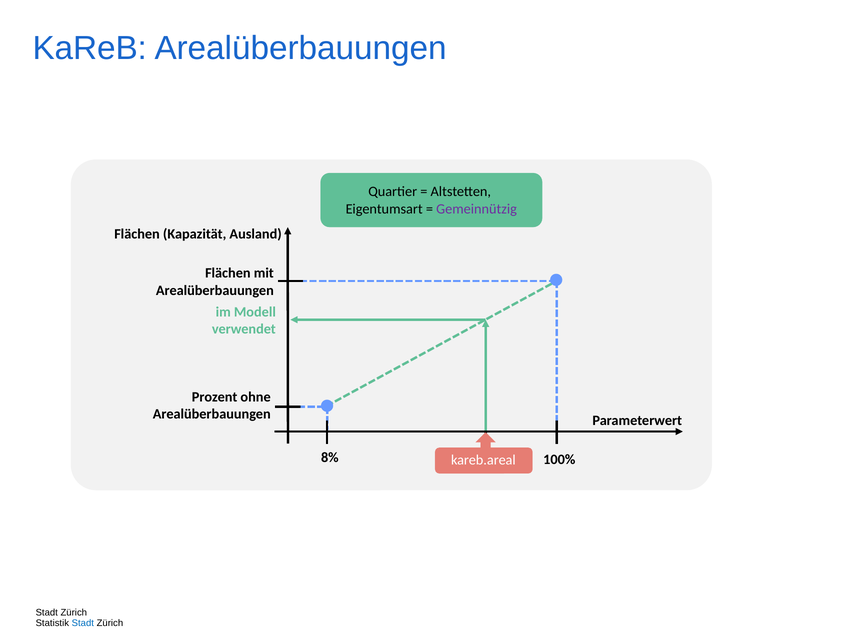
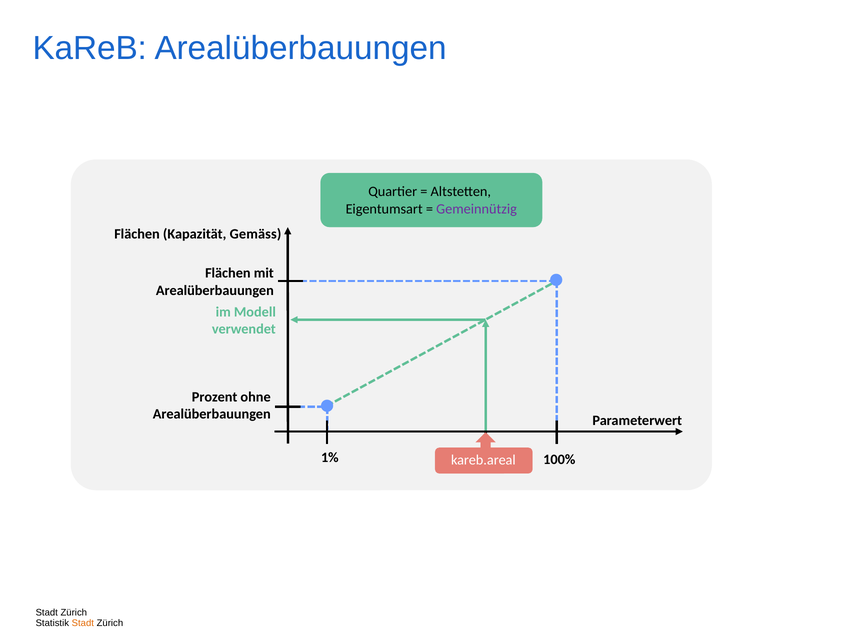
Ausland: Ausland -> Gemäss (256, 234)
8%: 8% -> 1% (330, 457)
Stadt colour: blue -> orange (83, 623)
